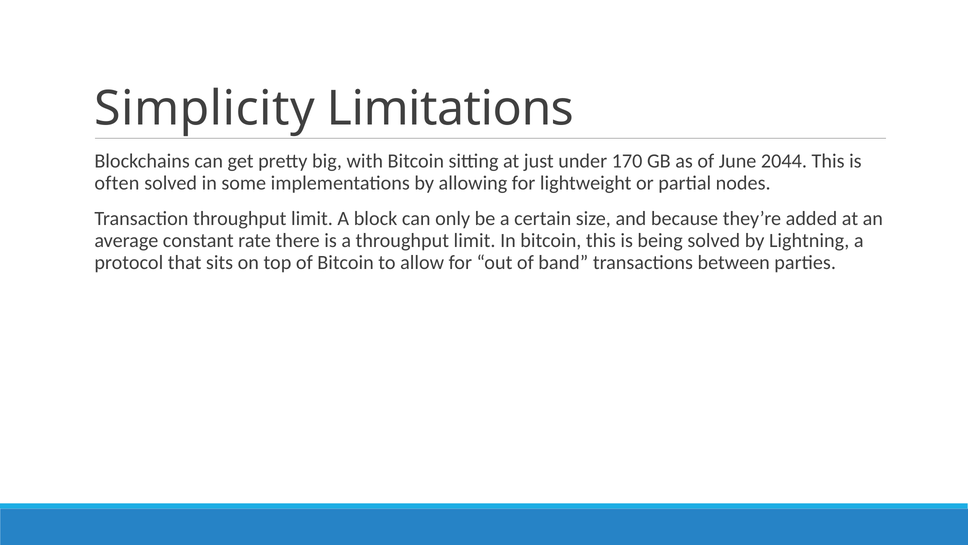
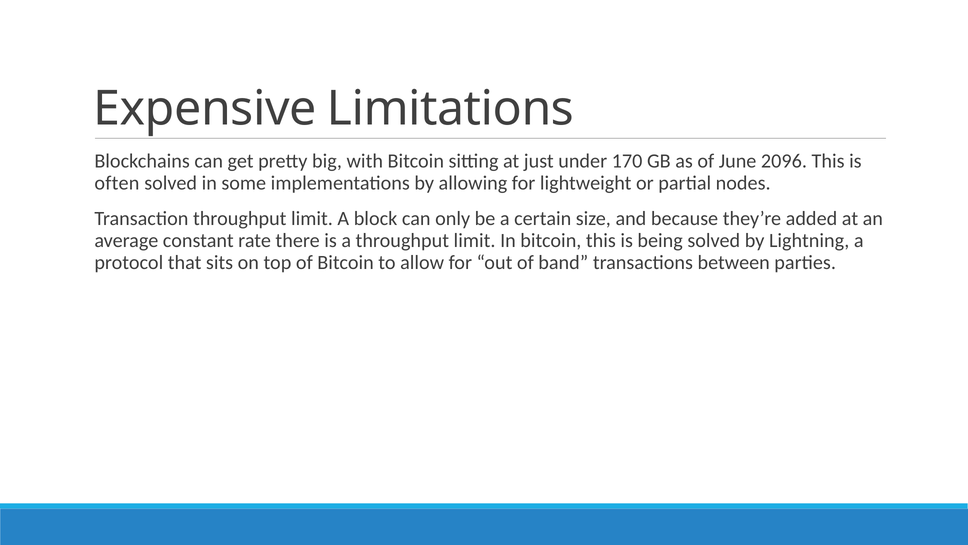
Simplicity: Simplicity -> Expensive (205, 108)
2044: 2044 -> 2096 (784, 161)
